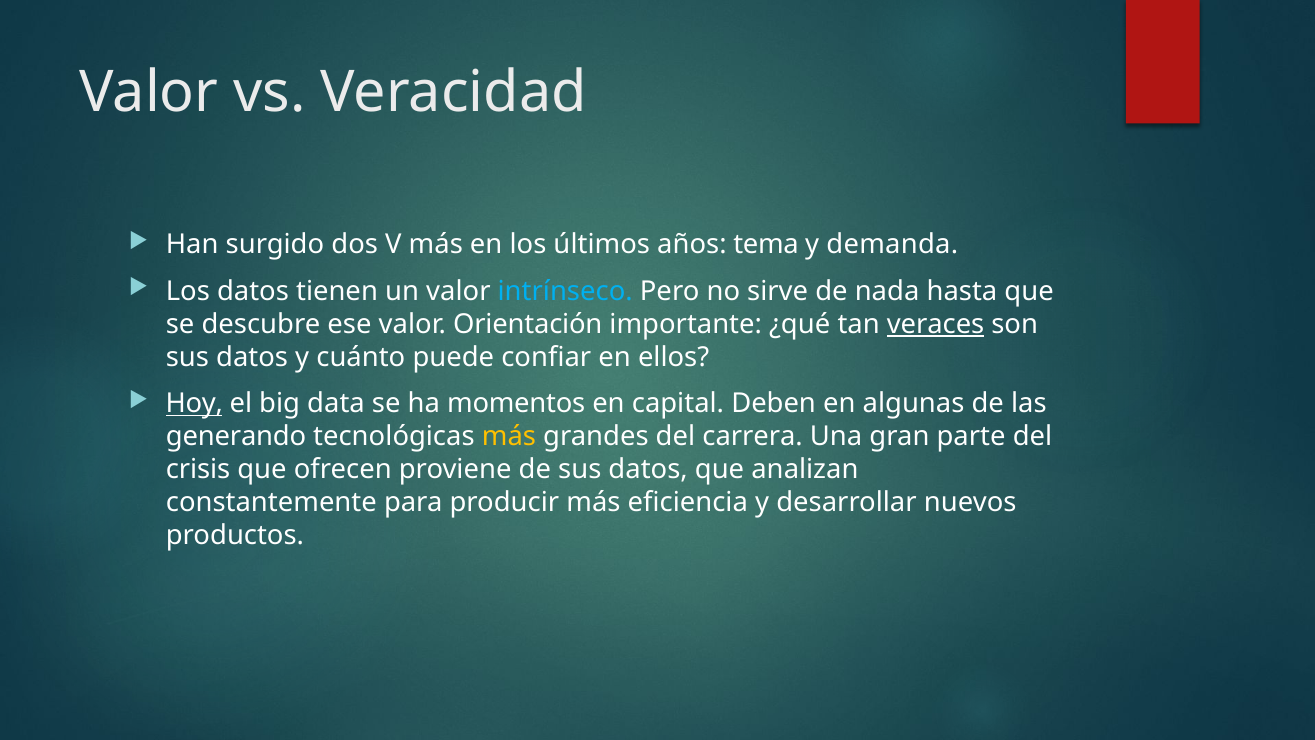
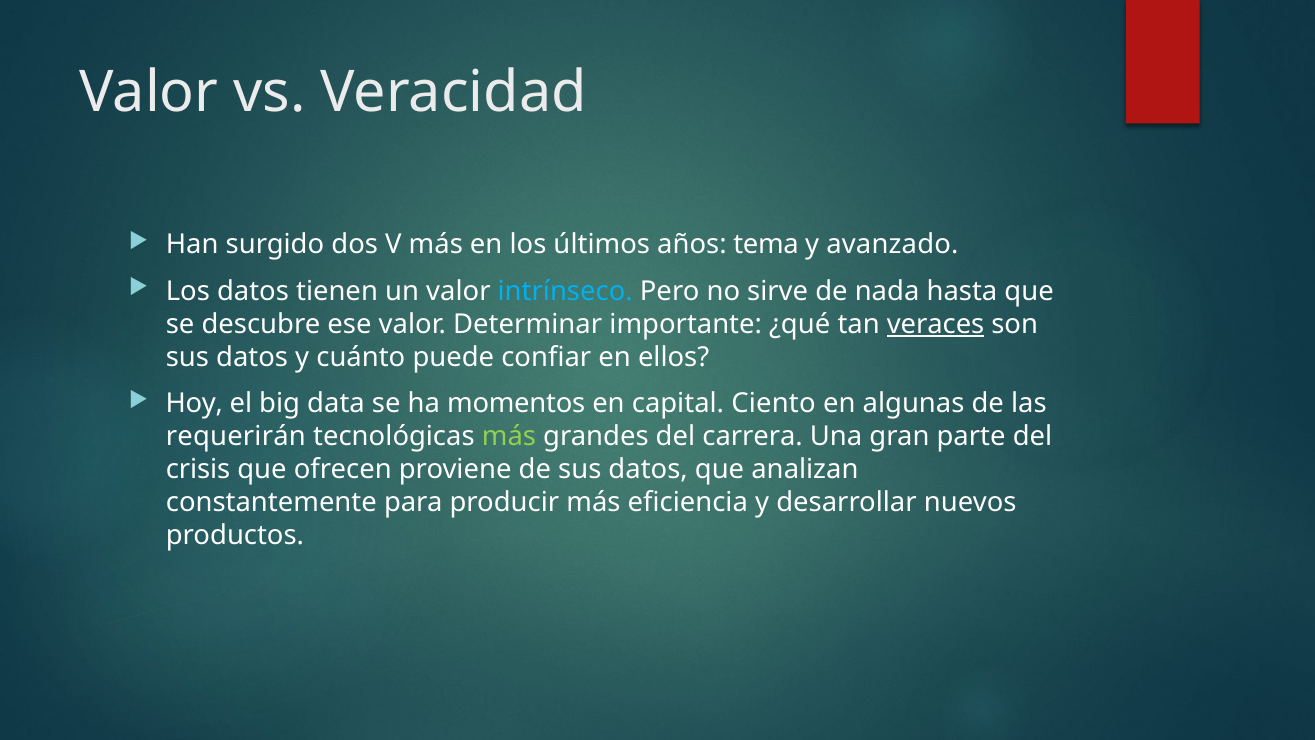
demanda: demanda -> avanzado (892, 245)
Orientación: Orientación -> Determinar (528, 324)
Hoy underline: present -> none (194, 404)
Deben: Deben -> Ciento (773, 404)
generando: generando -> requerirán (236, 437)
más colour: yellow -> light green (509, 437)
